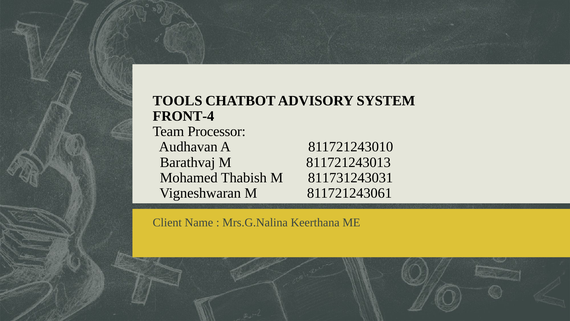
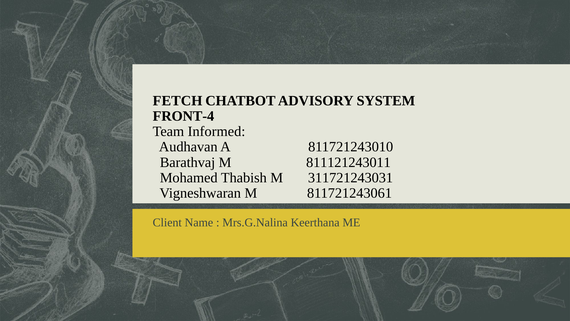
TOOLS: TOOLS -> FETCH (178, 101)
Processor: Processor -> Informed (217, 131)
811721243013: 811721243013 -> 811121243011 (348, 162)
811731243031: 811731243031 -> 311721243031 (350, 178)
